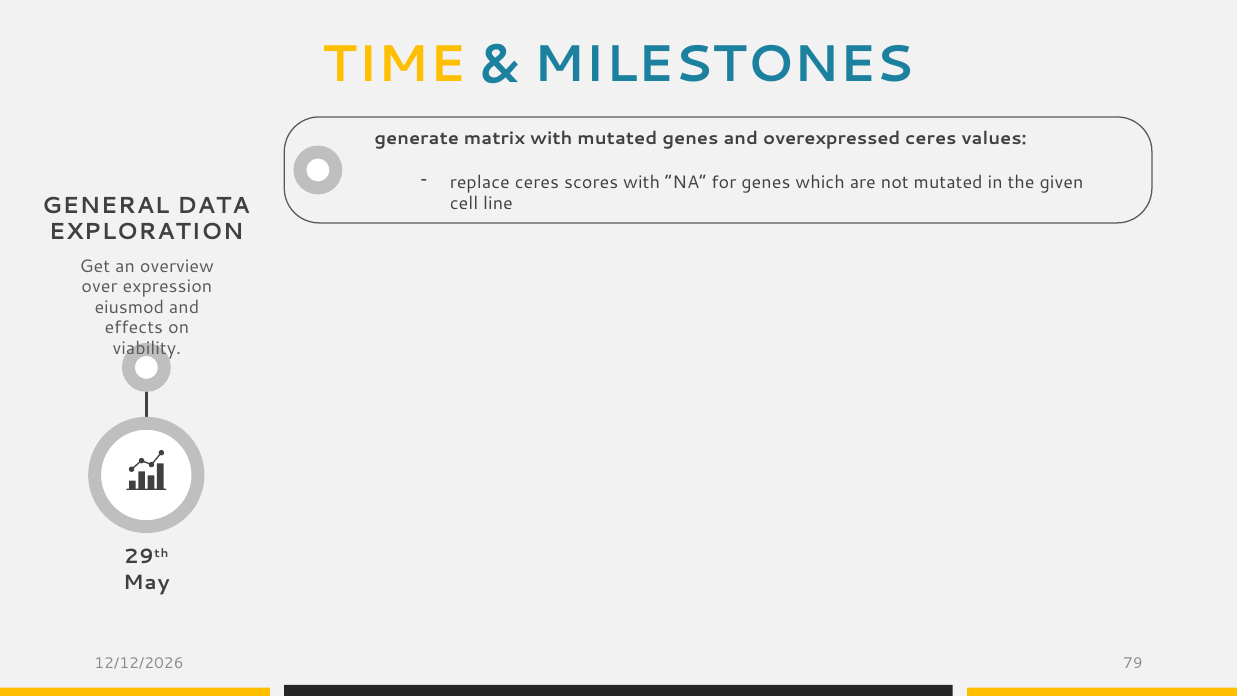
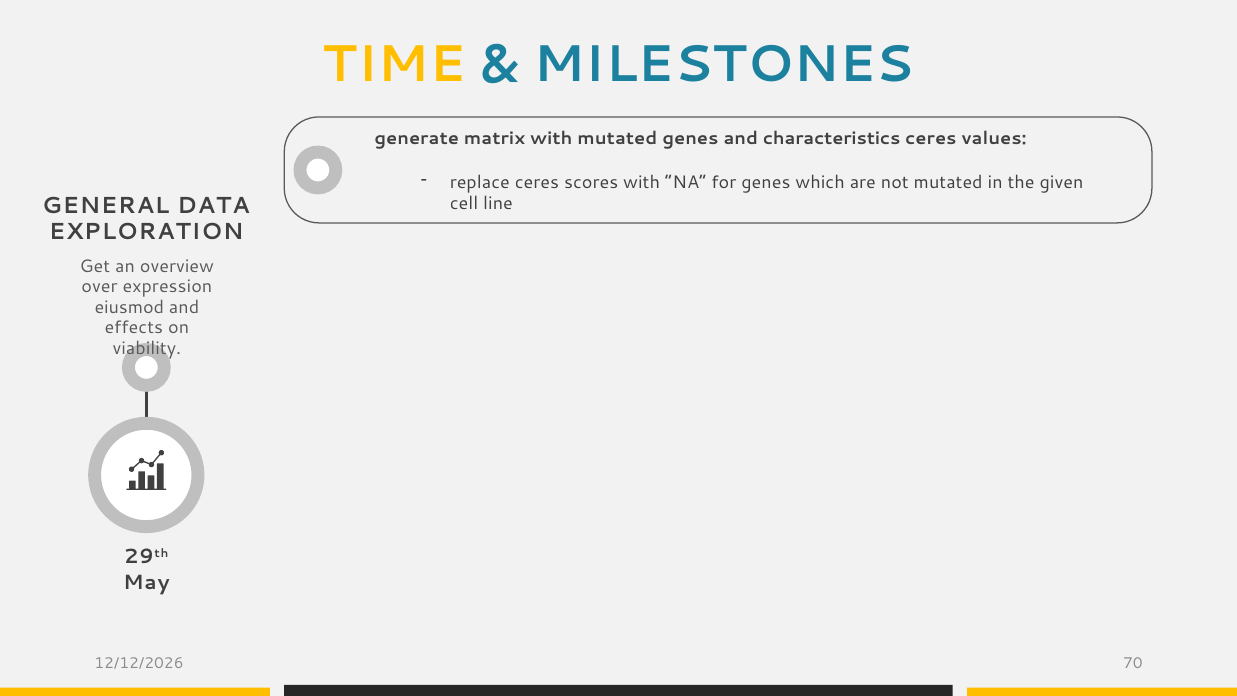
overexpressed: overexpressed -> characteristics (832, 139)
79: 79 -> 70 (1133, 663)
